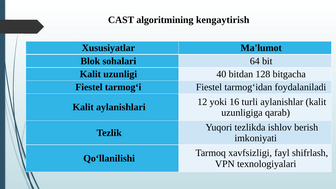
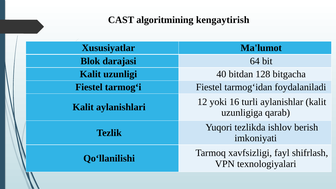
sohalari: sohalari -> darajasi (119, 61)
